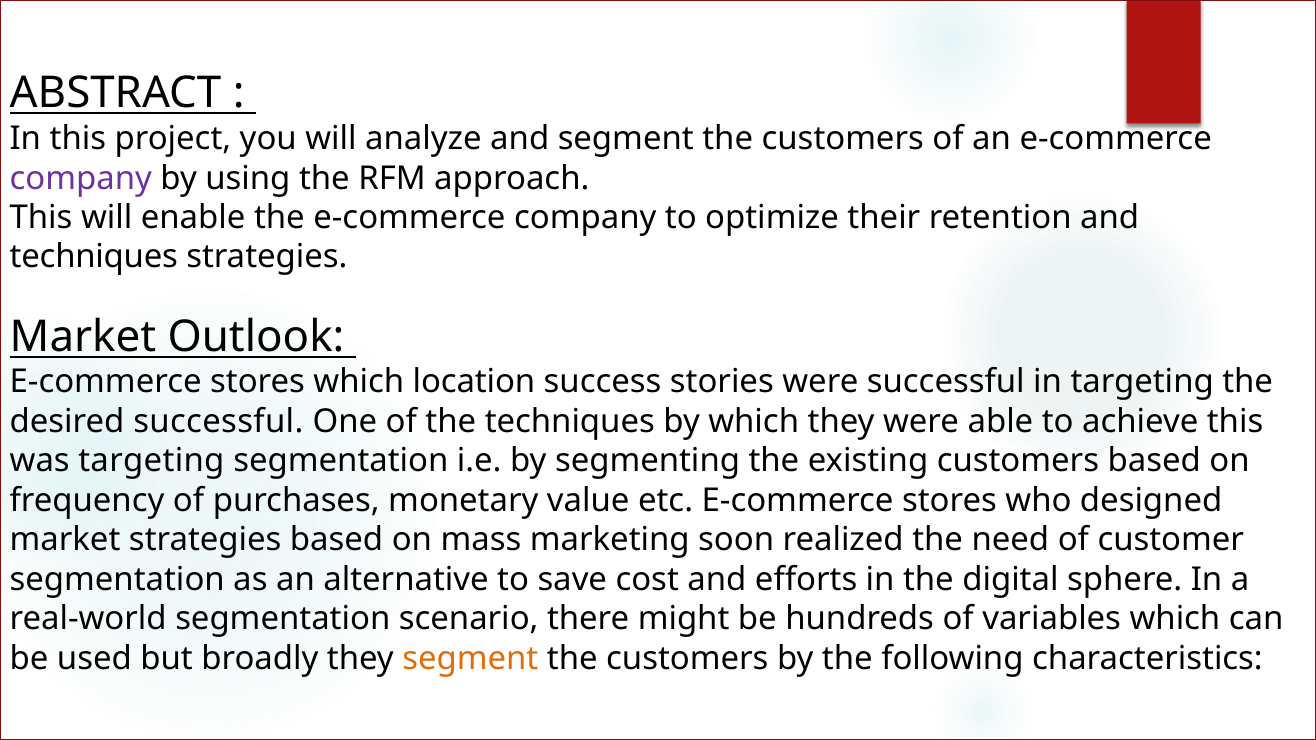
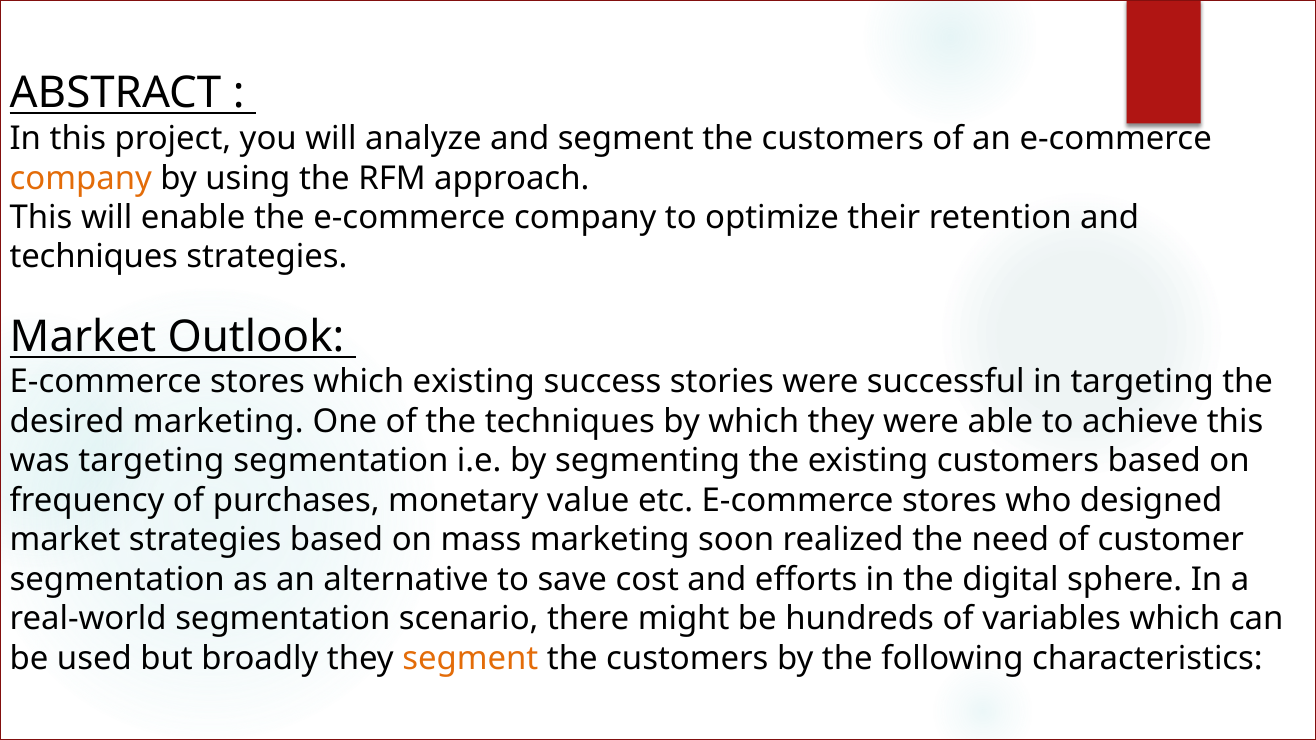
company colour: purple -> orange (81, 178)
which location: location -> existing (474, 382)
desired successful: successful -> marketing (218, 422)
